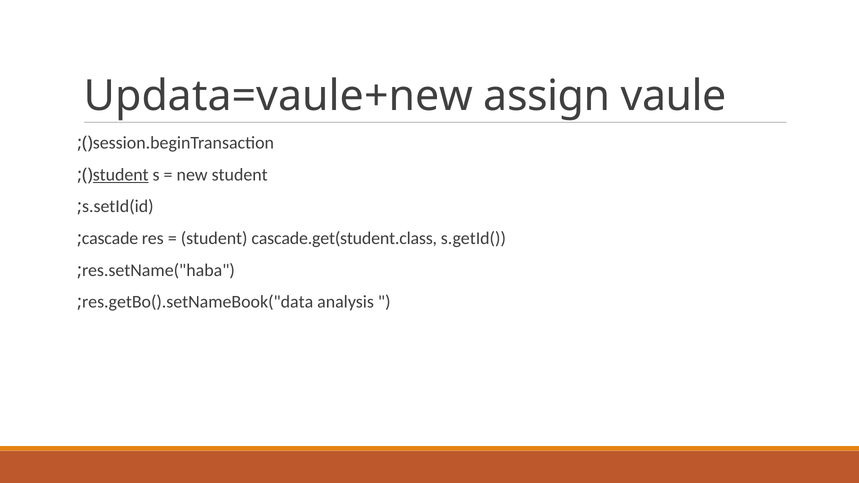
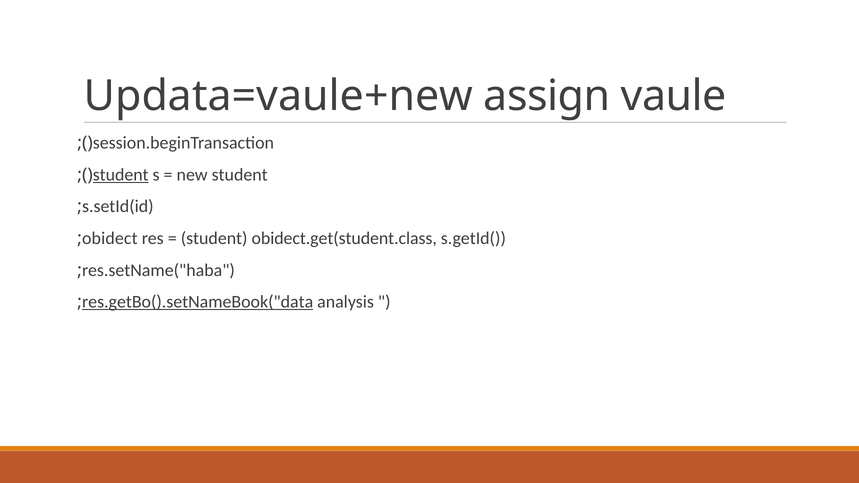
cascade: cascade -> obidect (110, 238)
cascade.get(student.class: cascade.get(student.class -> obidect.get(student.class (344, 238)
res.getBo().setNameBook("data underline: none -> present (198, 302)
